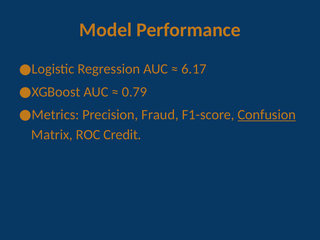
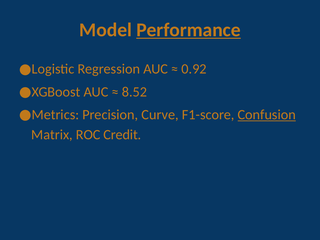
Performance underline: none -> present (188, 30)
6.17: 6.17 -> 0.92 (194, 69)
0.79: 0.79 -> 8.52 (134, 92)
Fraud: Fraud -> Curve (160, 115)
